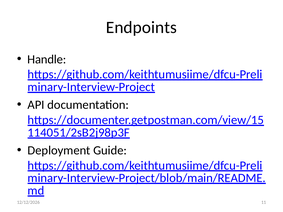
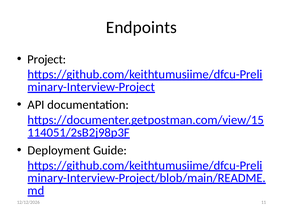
Handle: Handle -> Project (47, 59)
